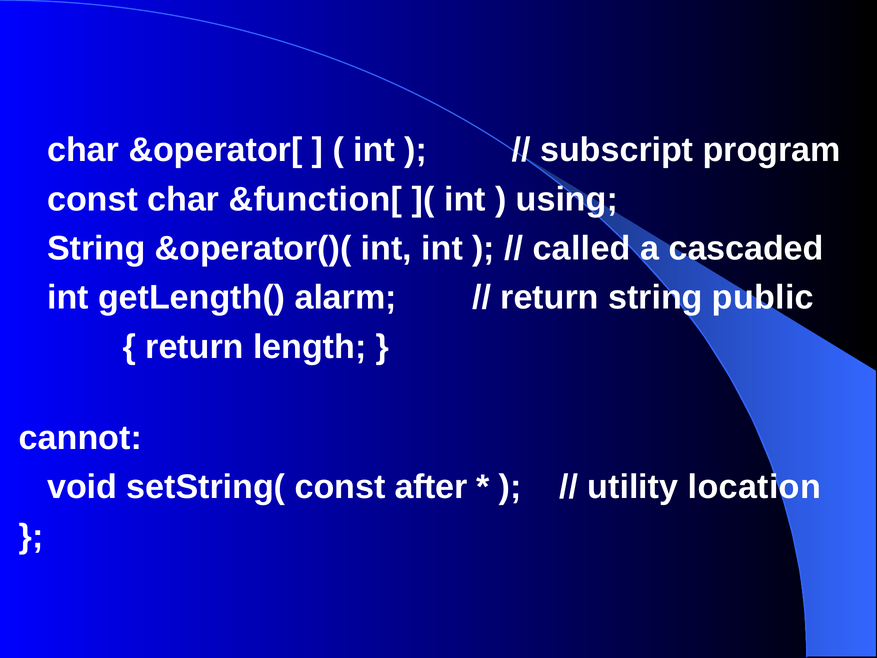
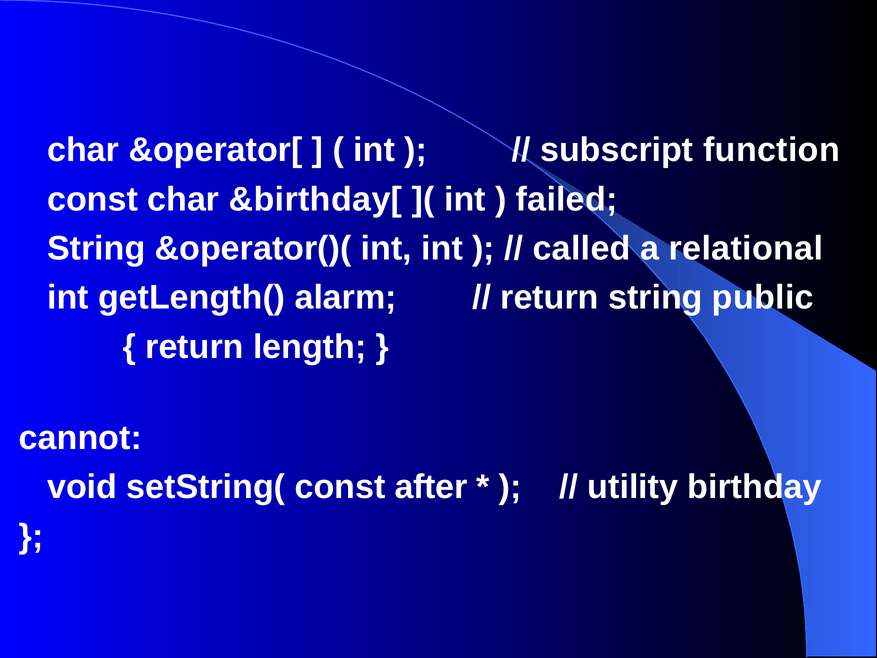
program: program -> function (772, 150)
&function[: &function[ -> &birthday[ (315, 199)
using: using -> failed (567, 199)
cascaded: cascaded -> relational (746, 248)
location: location -> birthday (755, 487)
